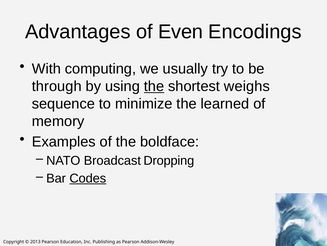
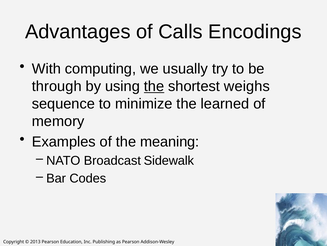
Even: Even -> Calls (180, 32)
boldface: boldface -> meaning (170, 141)
Dropping: Dropping -> Sidewalk (169, 160)
Codes underline: present -> none (88, 178)
